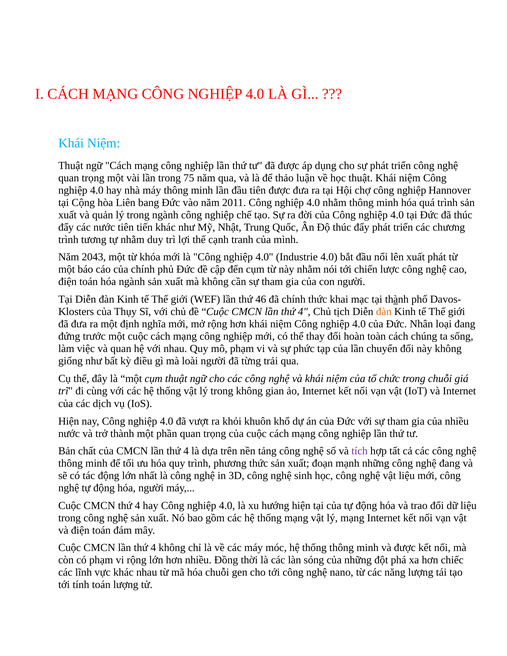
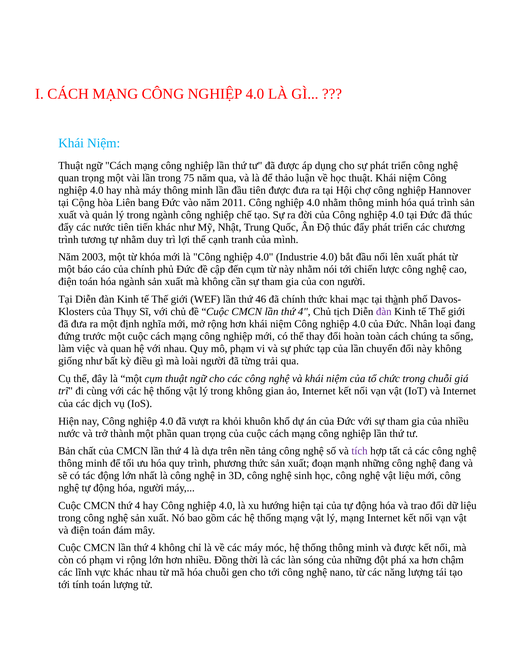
2043: 2043 -> 2003 (94, 257)
đàn colour: orange -> purple (384, 312)
chiếc: chiếc -> chậm (452, 560)
